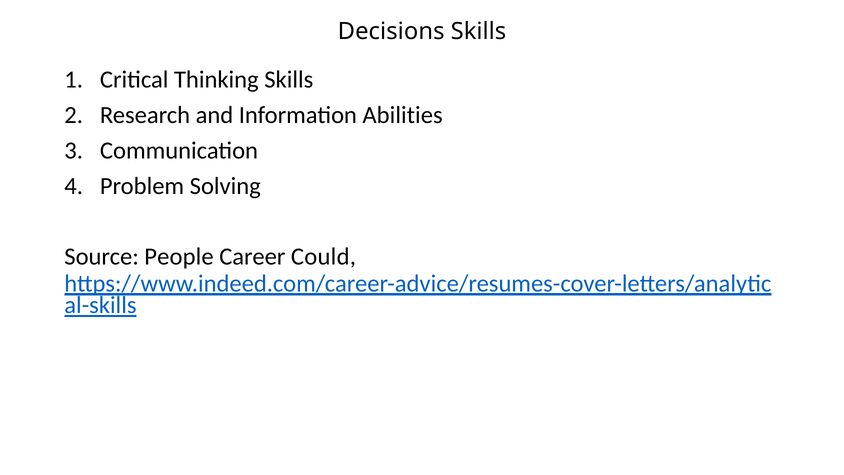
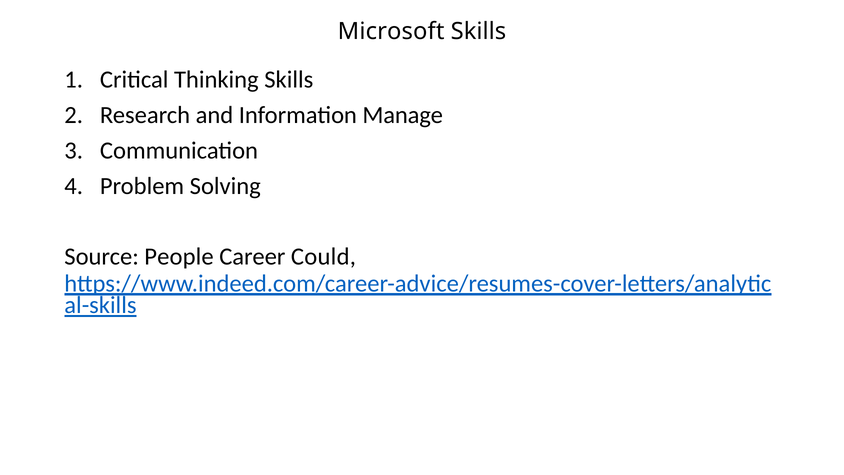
Decisions: Decisions -> Microsoft (391, 31)
Abilities: Abilities -> Manage (403, 115)
